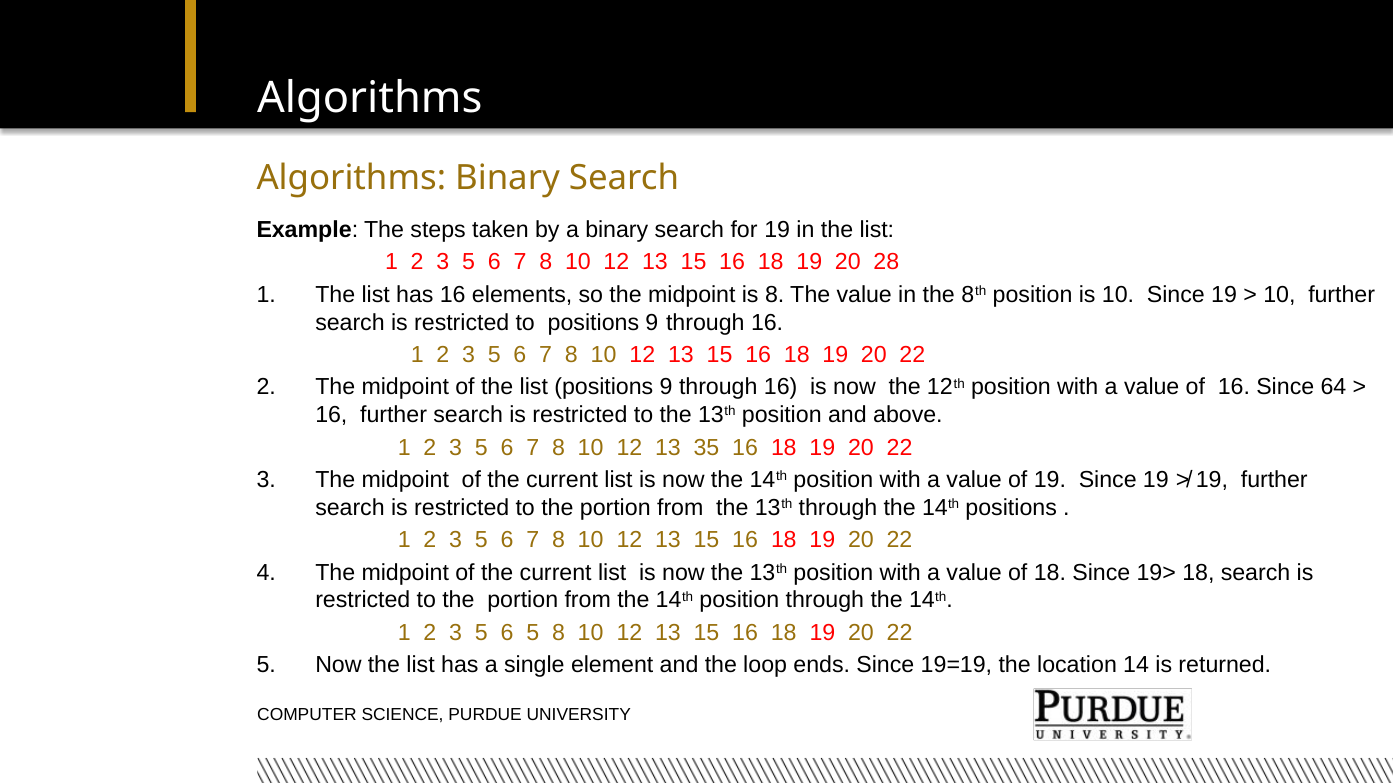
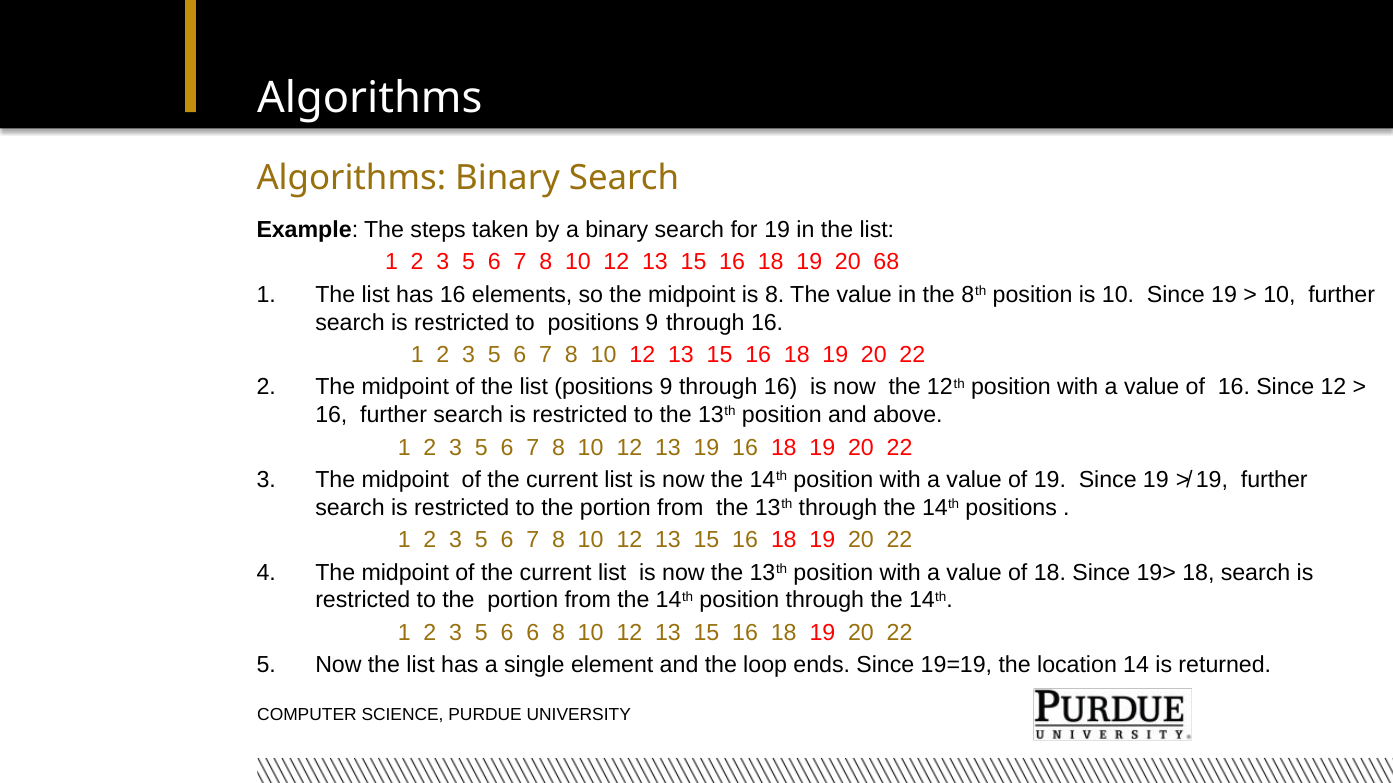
28: 28 -> 68 (886, 262)
Since 64: 64 -> 12 (1333, 388)
13 35: 35 -> 19 (706, 448)
6 5: 5 -> 6 (533, 633)
